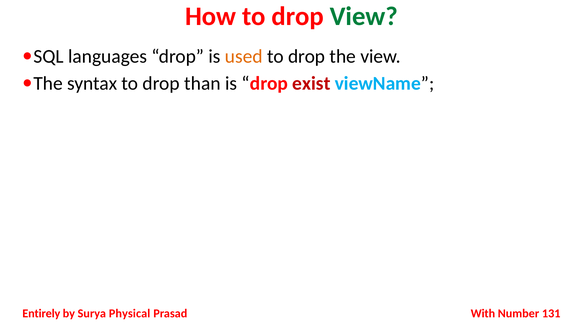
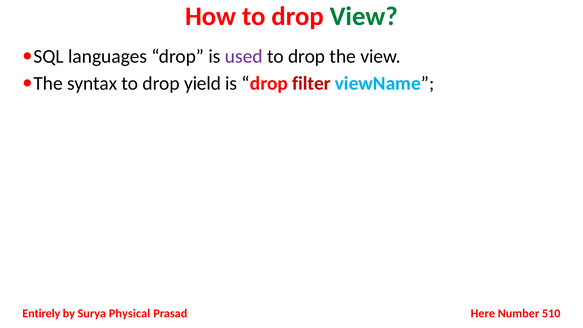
used colour: orange -> purple (244, 56)
than: than -> yield (203, 83)
exist: exist -> filter (311, 83)
With: With -> Here (483, 313)
131: 131 -> 510 (551, 313)
